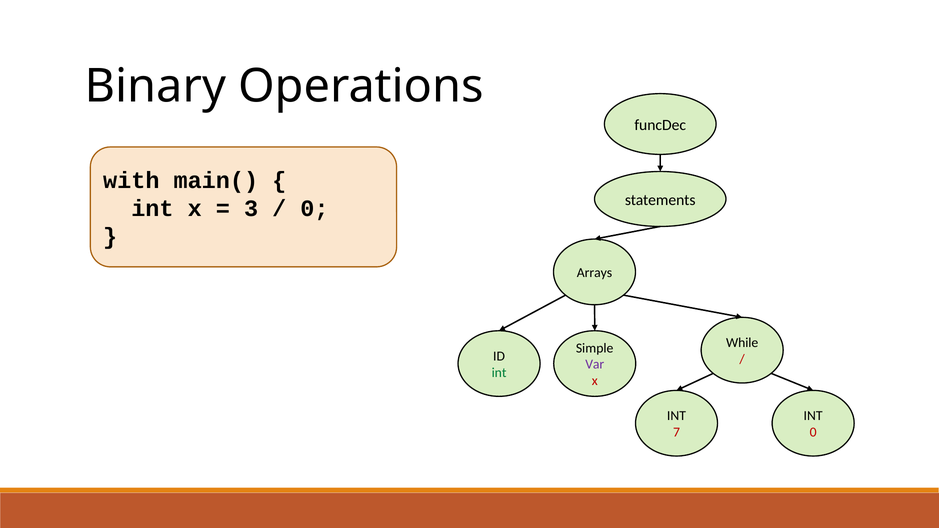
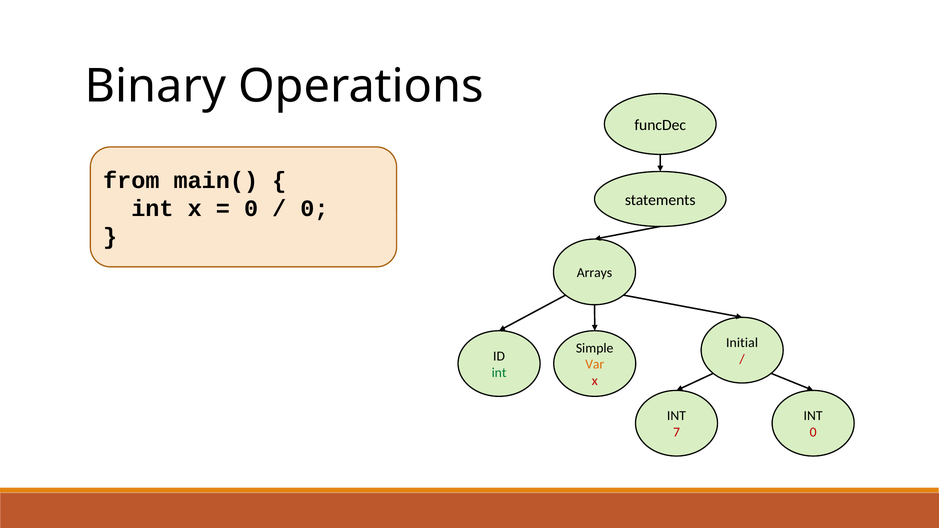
with: with -> from (131, 180)
3: 3 -> 0 (251, 209)
While: While -> Initial (742, 343)
Var colour: purple -> orange (595, 365)
